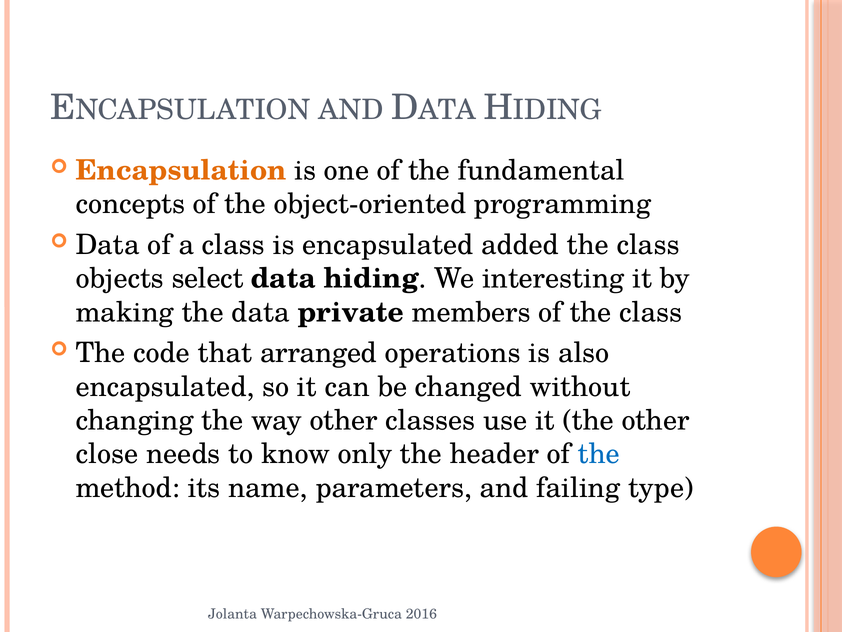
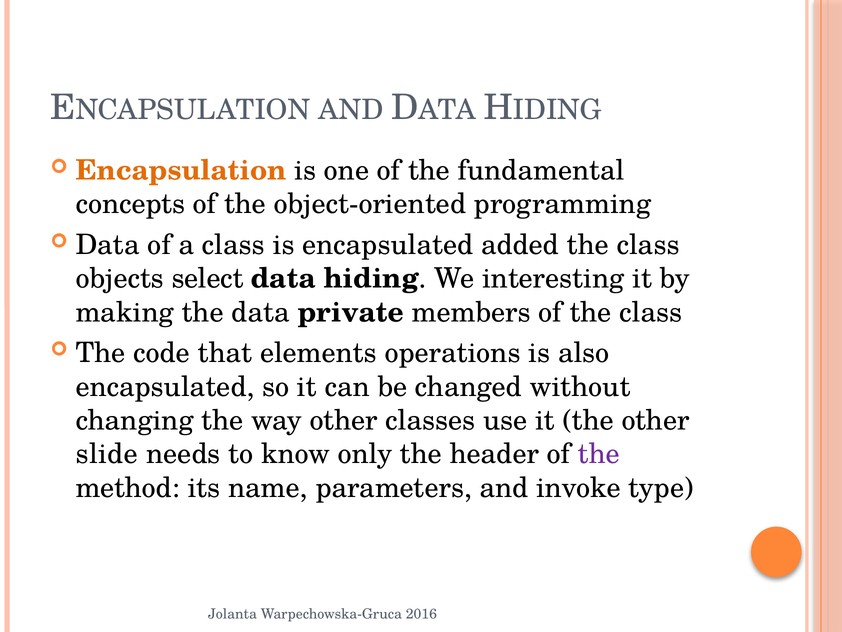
arranged: arranged -> elements (318, 353)
close: close -> slide (107, 454)
the colour: blue -> purple (599, 454)
failing: failing -> invoke (578, 487)
